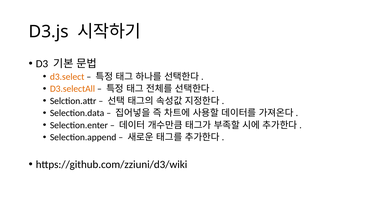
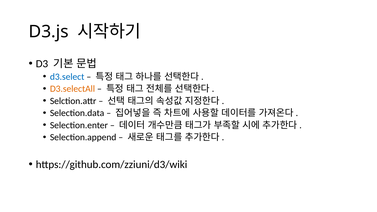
d3.select colour: orange -> blue (67, 77)
